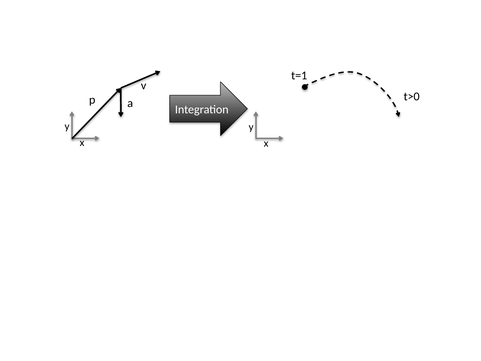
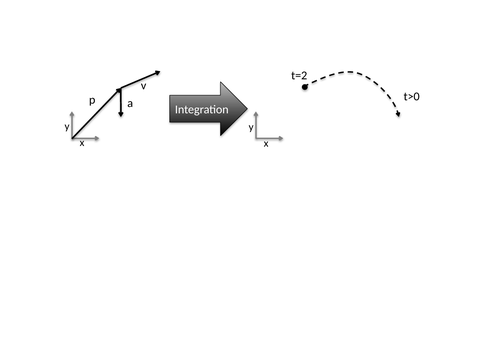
t=1: t=1 -> t=2 (299, 75)
